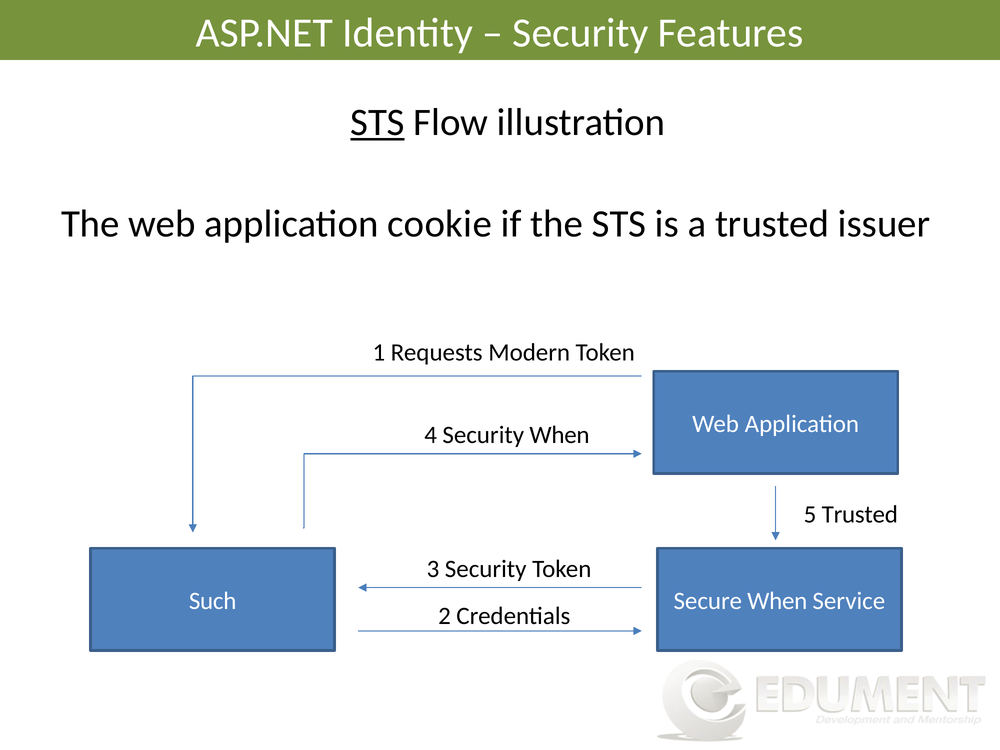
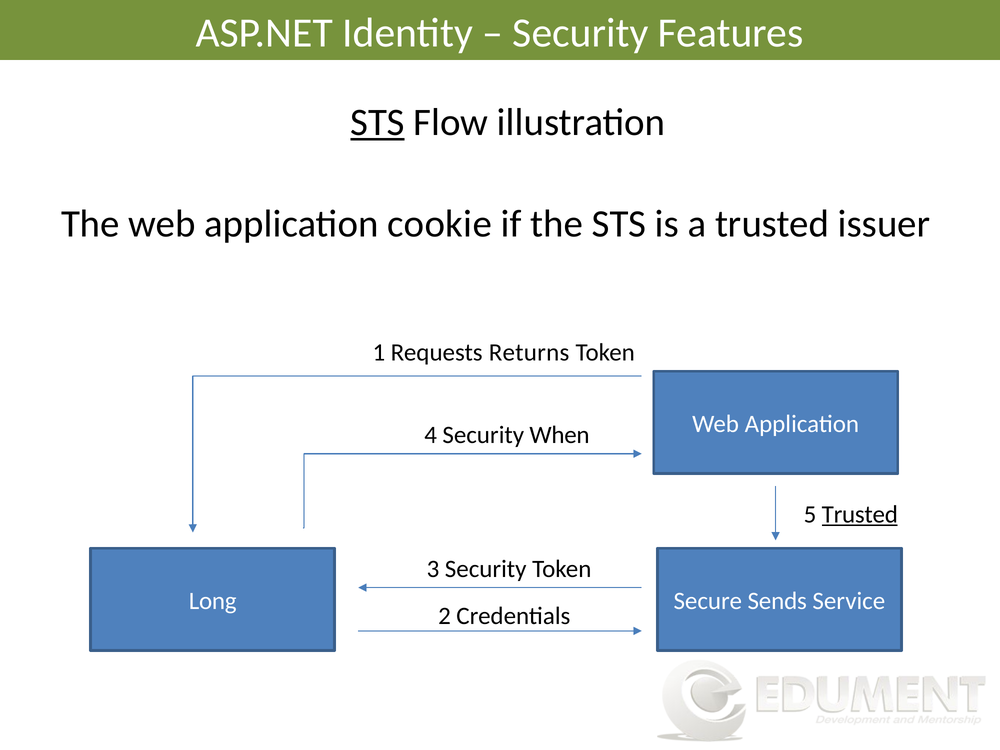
Modern: Modern -> Returns (529, 353)
Trusted underline: none -> present (860, 515)
Such: Such -> Long (213, 601)
Secure When: When -> Sends (777, 601)
